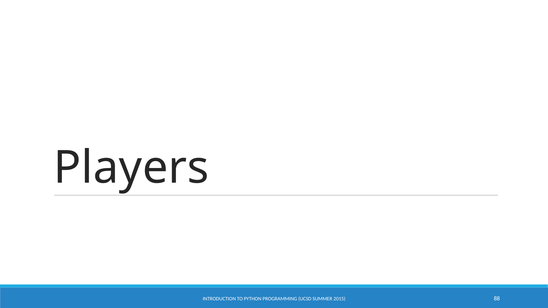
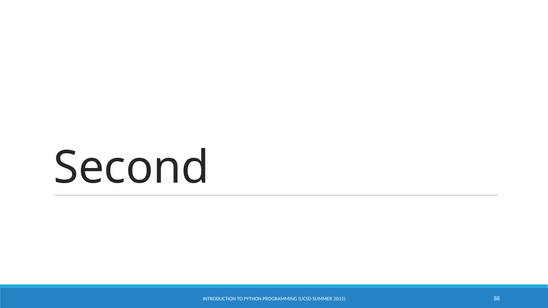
Players: Players -> Second (131, 168)
